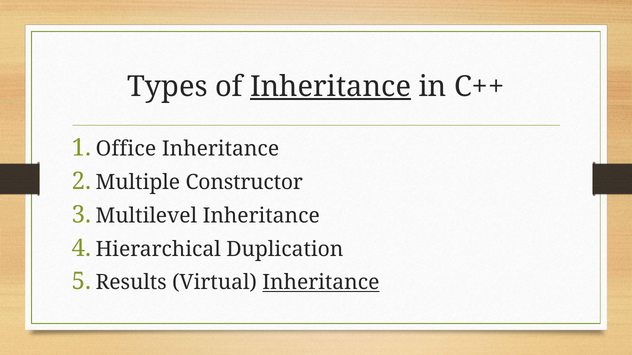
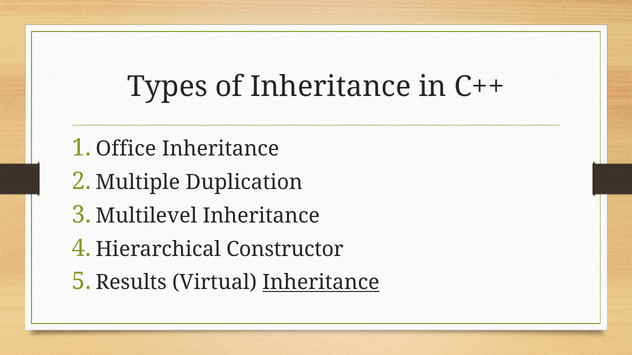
Inheritance underline: present -> none (331, 87)
Constructor: Constructor -> Duplication (244, 182)
Duplication: Duplication -> Constructor (285, 249)
